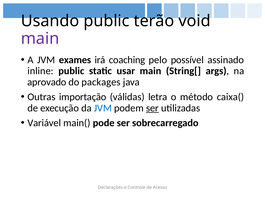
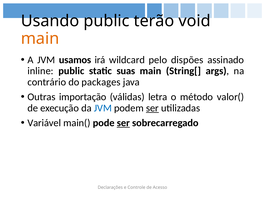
main colour: purple -> orange (40, 38)
exames: exames -> usamos (75, 60)
coaching: coaching -> wildcard (127, 60)
possível: possível -> dispões (187, 60)
usar: usar -> suas (126, 71)
aprovado: aprovado -> contrário (47, 82)
caixa(: caixa( -> valor( (230, 97)
ser underline: none -> present (123, 123)
